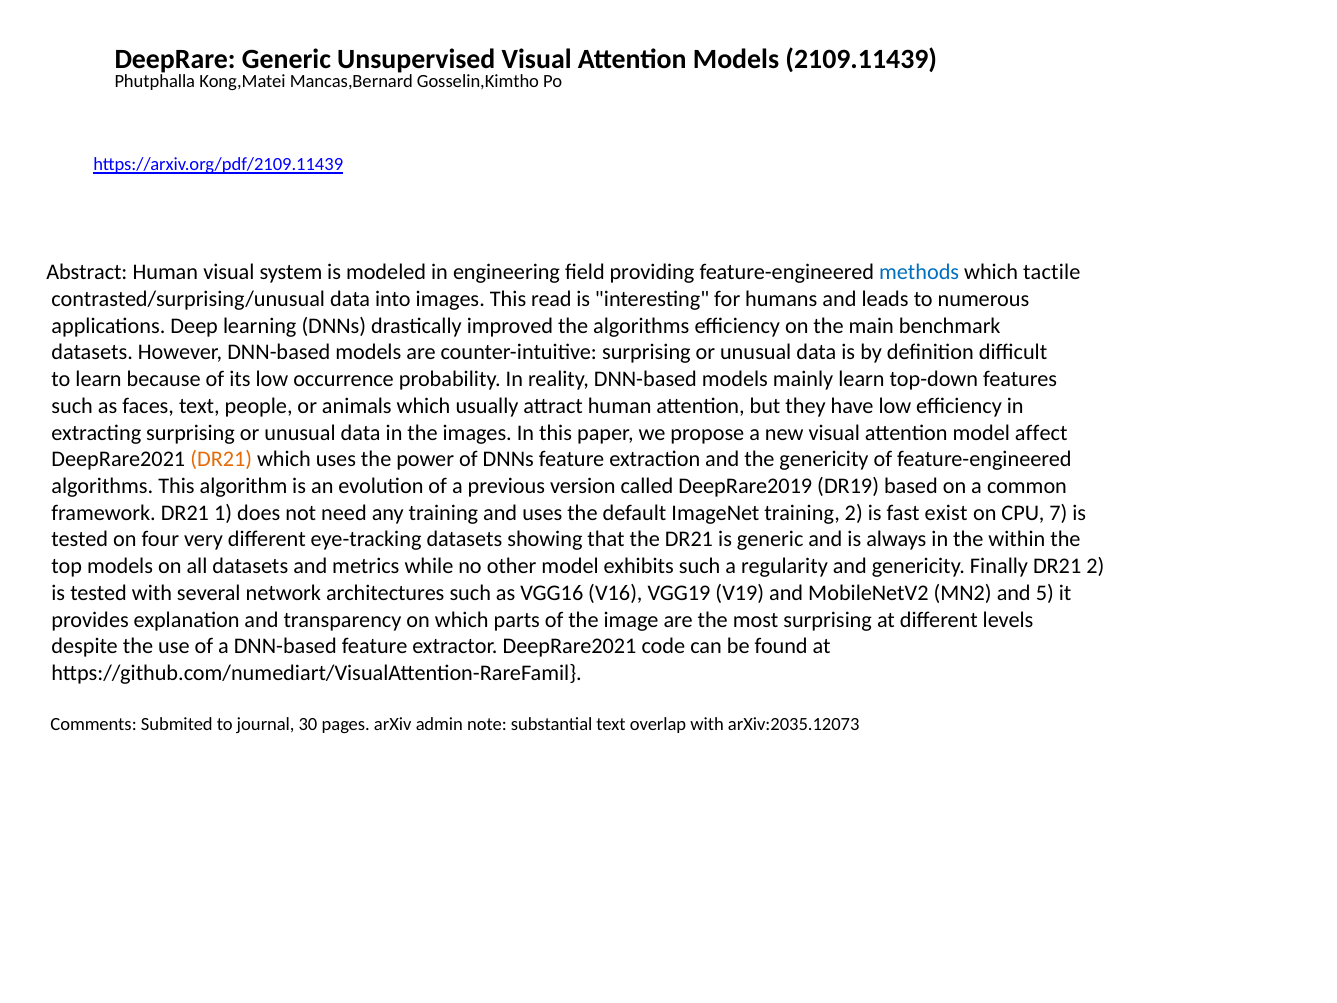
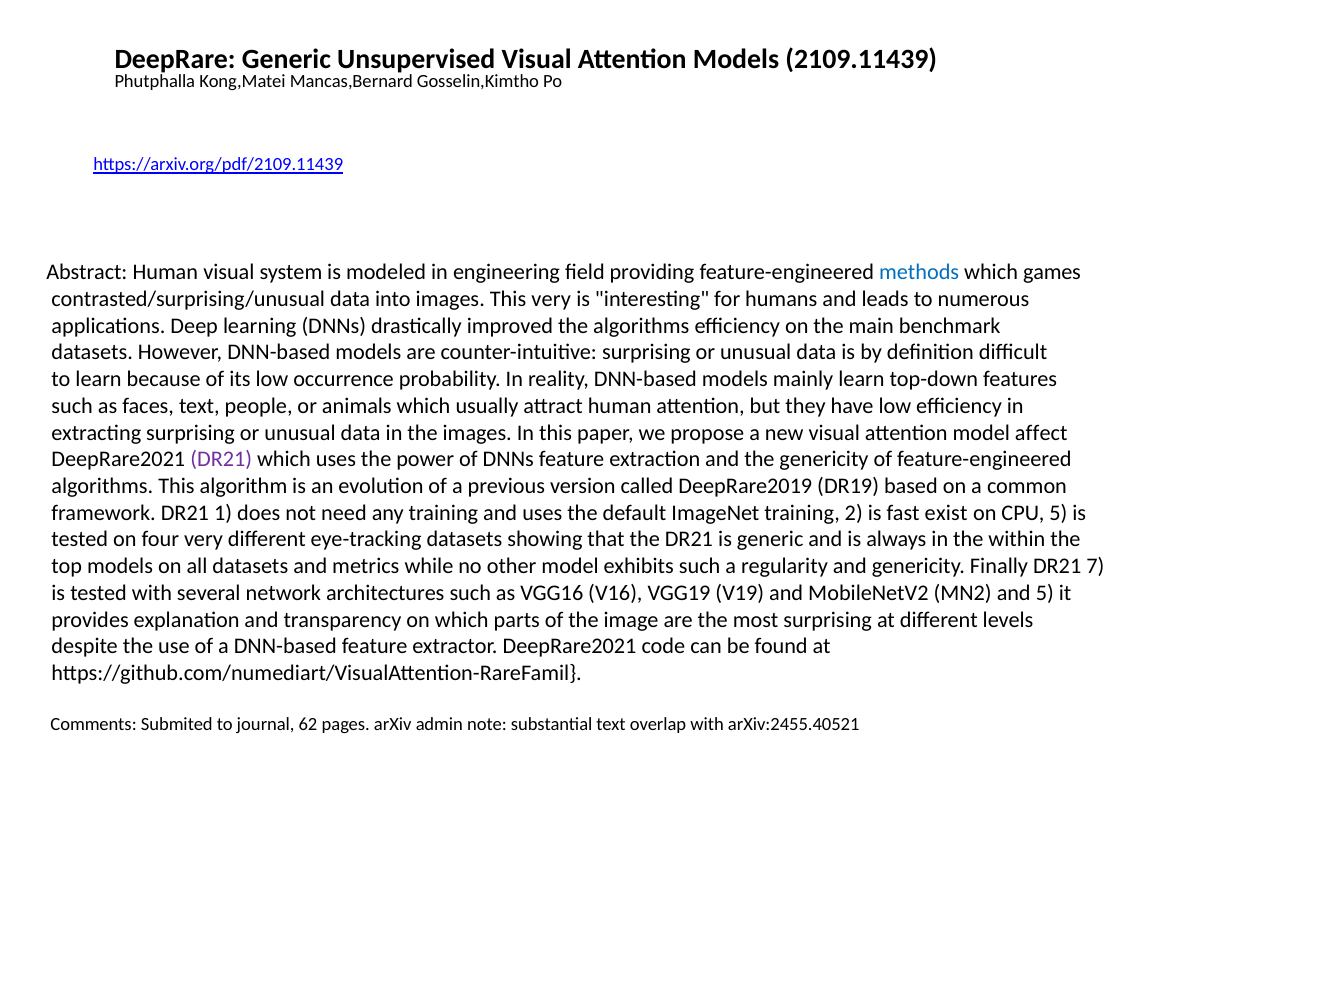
tactile: tactile -> games (1052, 272)
This read: read -> very (551, 299)
DR21 colour: orange -> purple (221, 459)
CPU 7: 7 -> 5 (1058, 513)
DR21 2: 2 -> 7 (1095, 566)
30: 30 -> 62 (308, 724)
arXiv:2035.12073: arXiv:2035.12073 -> arXiv:2455.40521 (794, 724)
